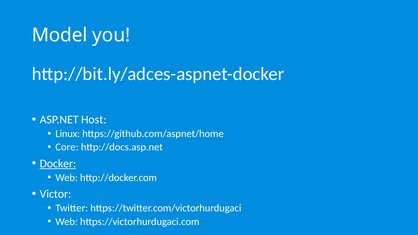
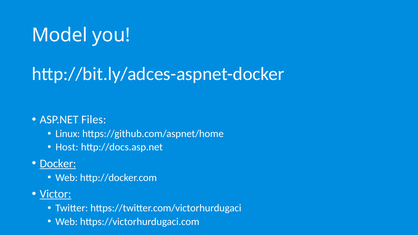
Host: Host -> Files (94, 120)
Core: Core -> Host (67, 147)
Victor underline: none -> present (55, 194)
